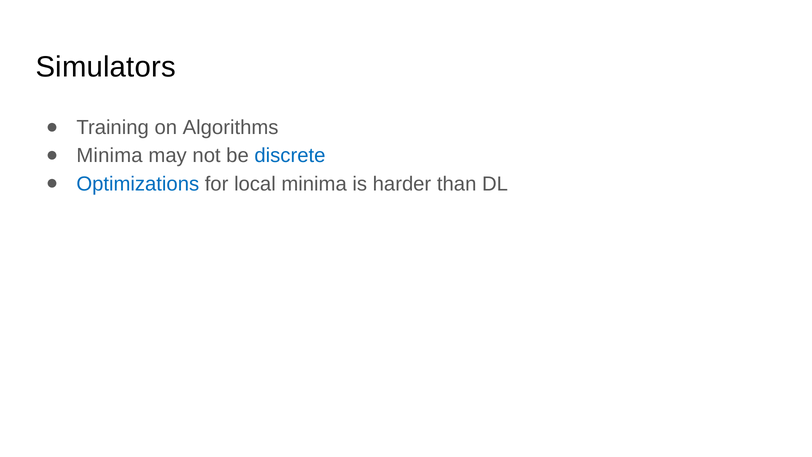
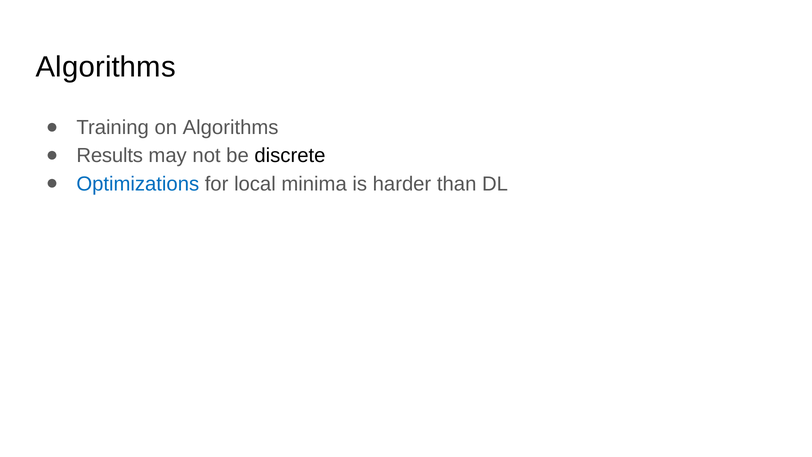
Simulators: Simulators -> Algorithms (106, 67)
Minima: Minima -> Results (110, 156)
discrete colour: blue -> black (290, 156)
